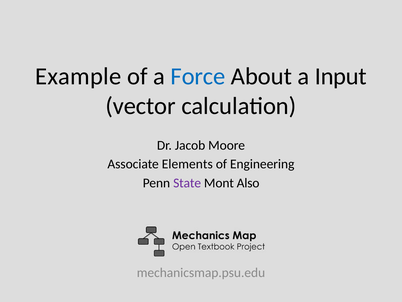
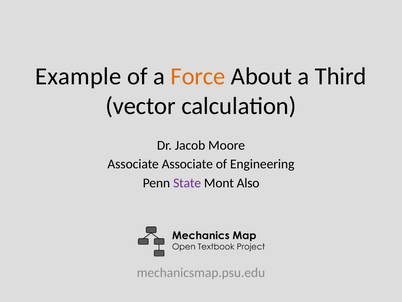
Force colour: blue -> orange (198, 76)
Input: Input -> Third (341, 76)
Associate Elements: Elements -> Associate (187, 164)
